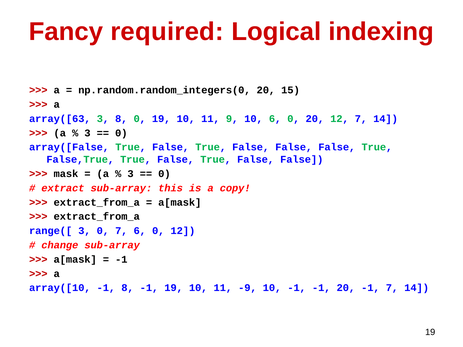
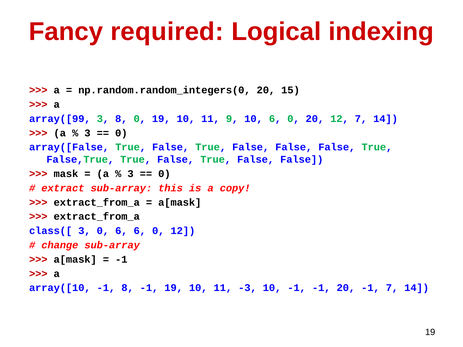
array([63: array([63 -> array([99 (60, 119)
range([: range([ -> class([ (51, 231)
0 7: 7 -> 6 (121, 231)
-9: -9 -> -3 (247, 288)
